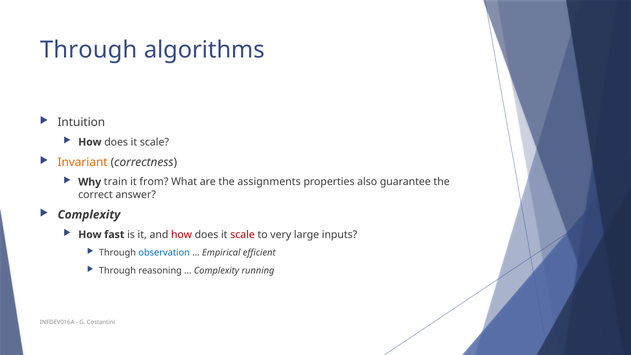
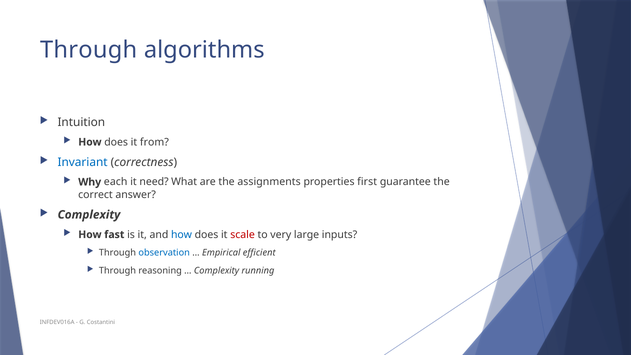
scale: scale -> from (154, 142)
Invariant colour: orange -> blue (83, 162)
train: train -> each (116, 182)
from: from -> need (154, 182)
also: also -> first (367, 182)
how colour: red -> blue (182, 235)
